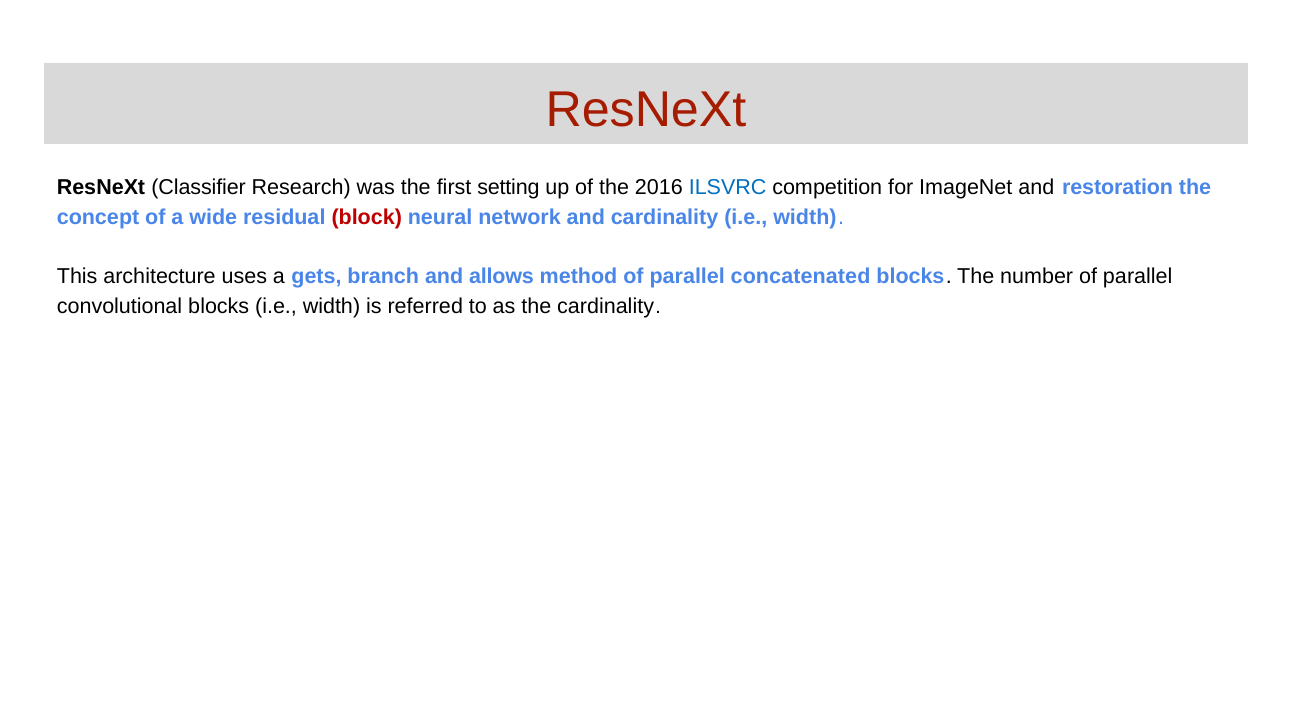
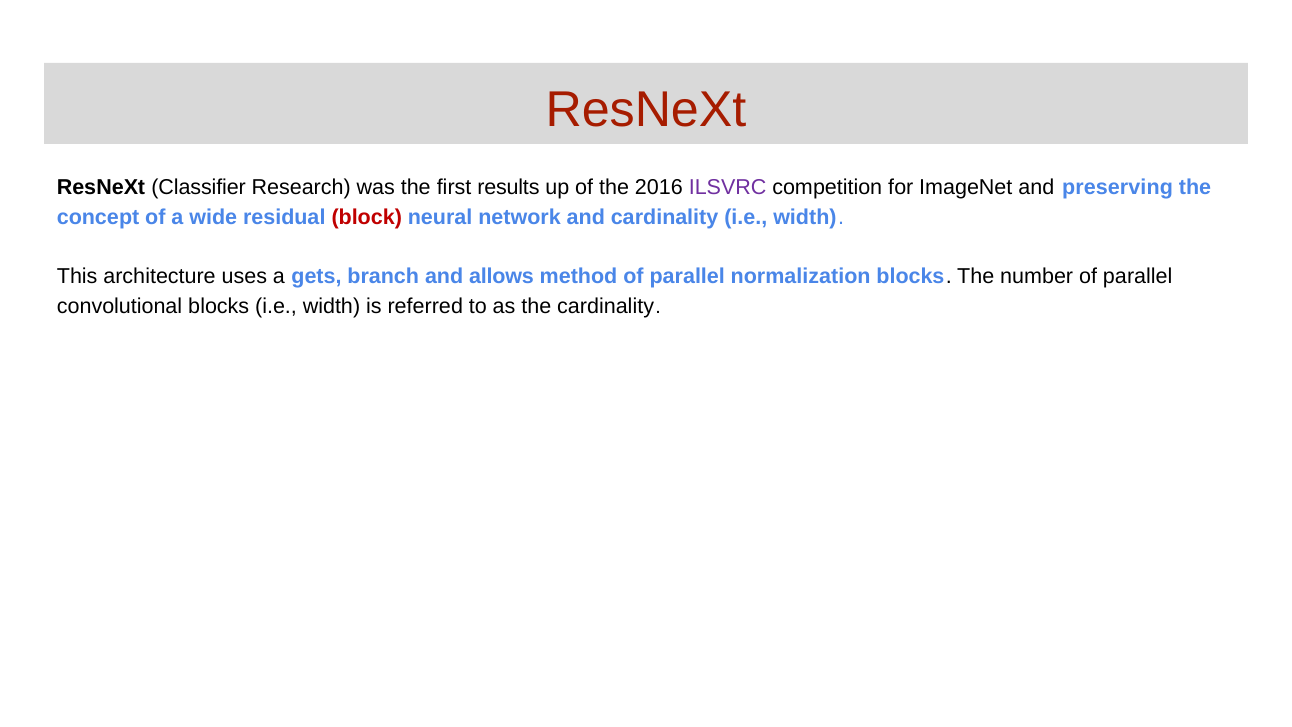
setting: setting -> results (508, 187)
ILSVRC colour: blue -> purple (728, 187)
restoration: restoration -> preserving (1117, 187)
concatenated: concatenated -> normalization (801, 276)
